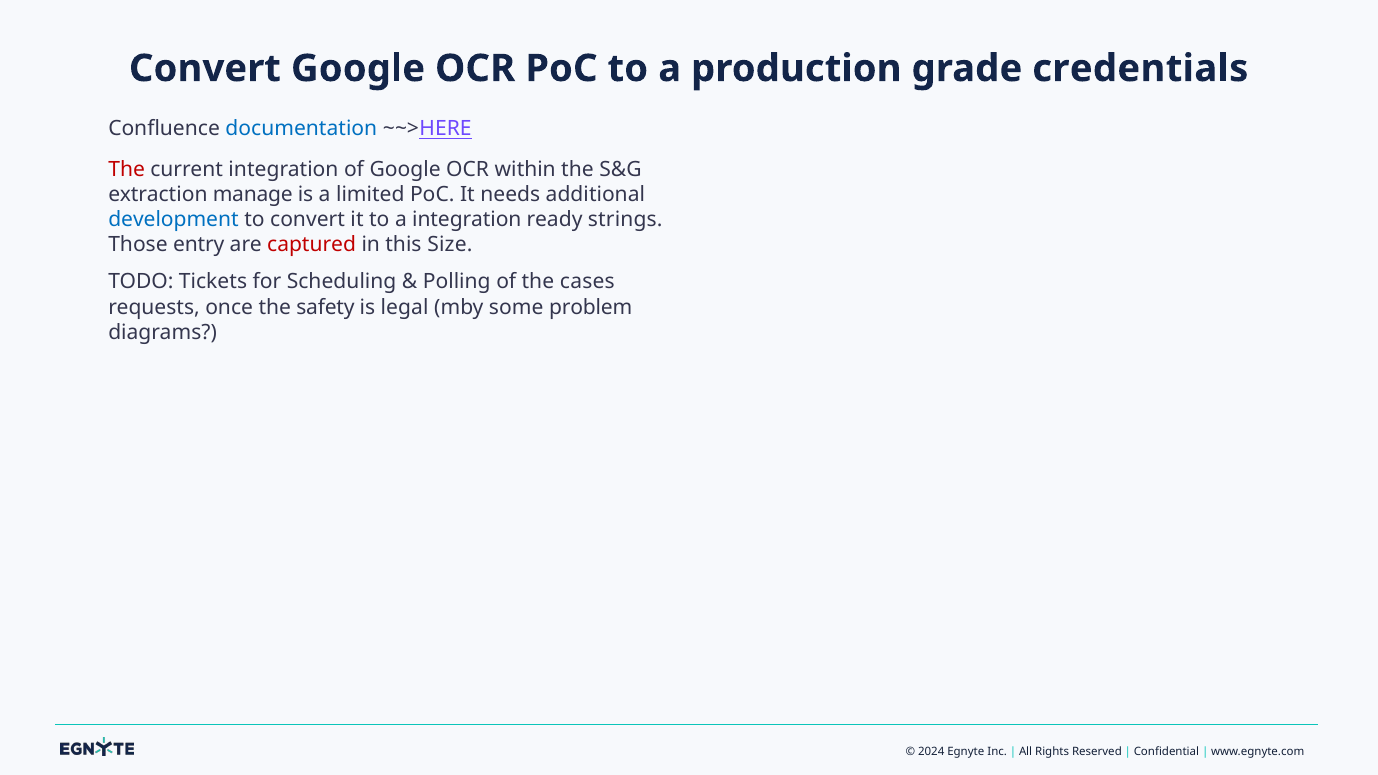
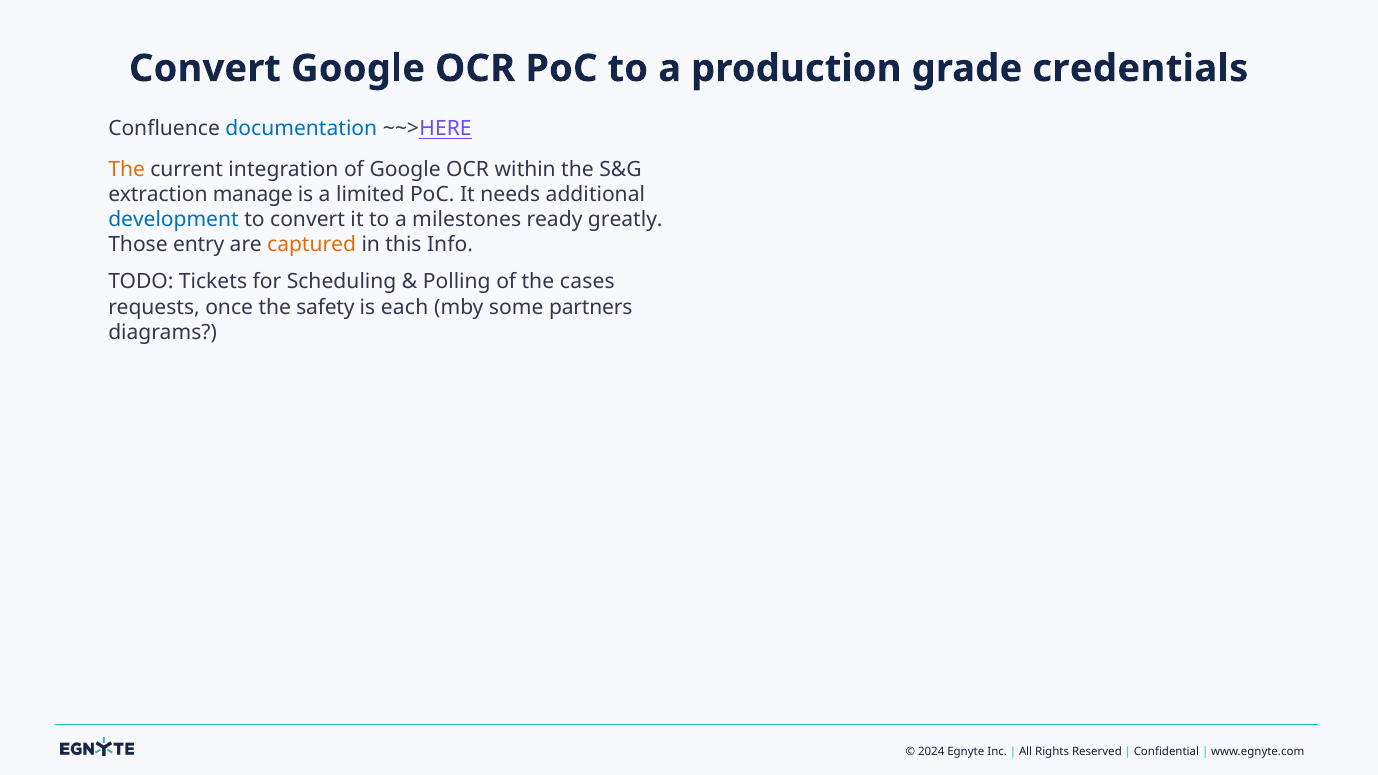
The colour: red -> orange (127, 169)
a integration: integration -> milestones (467, 220)
strings: strings -> greatly (625, 220)
captured colour: red -> orange (312, 245)
Size: Size -> Info (450, 245)
legal: legal -> each (405, 307)
problem: problem -> partners (591, 307)
